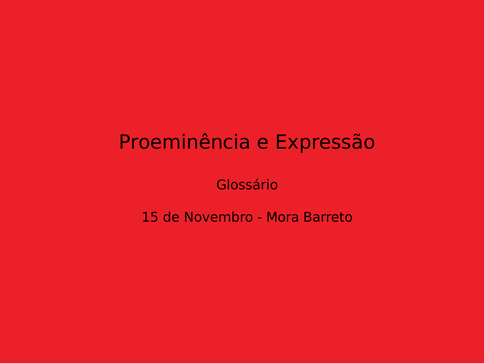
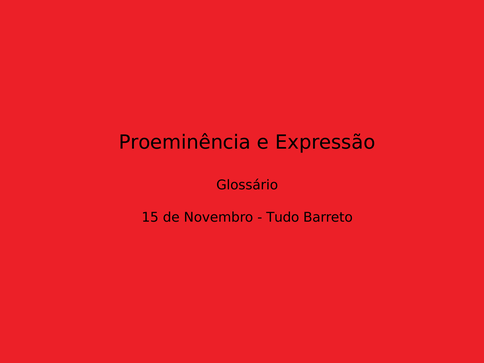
Mora: Mora -> Tudo (283, 217)
